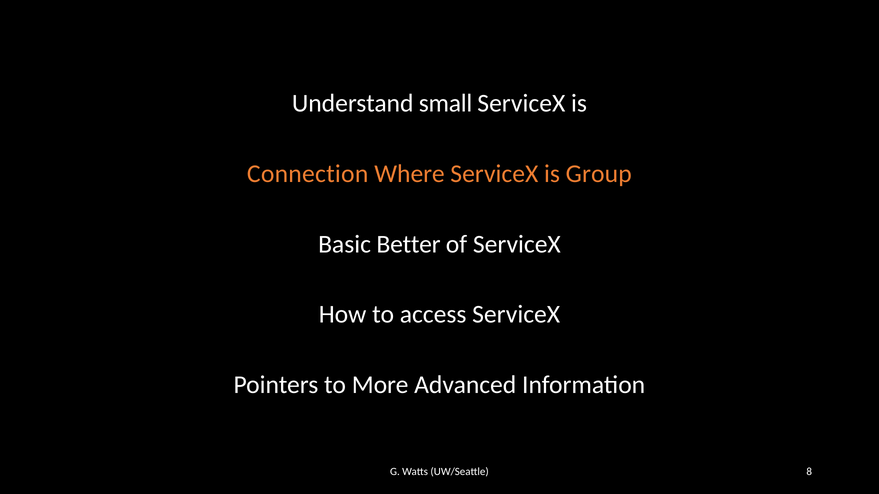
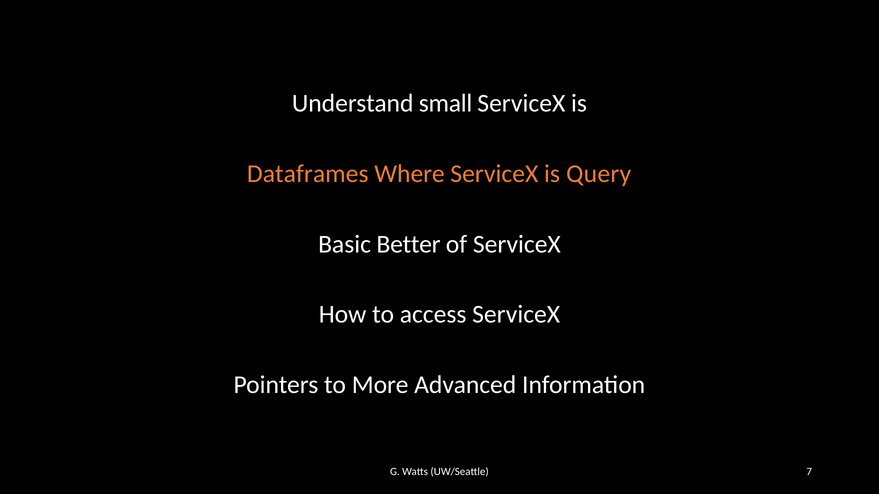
Connection: Connection -> Dataframes (308, 174)
Group: Group -> Query (599, 174)
8: 8 -> 7 (809, 472)
